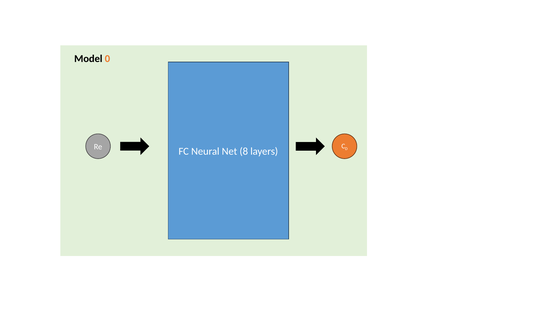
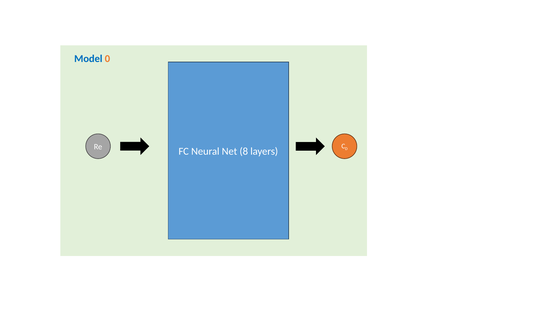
Model colour: black -> blue (88, 59)
